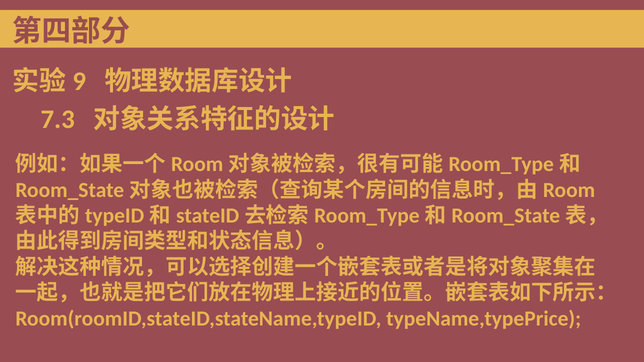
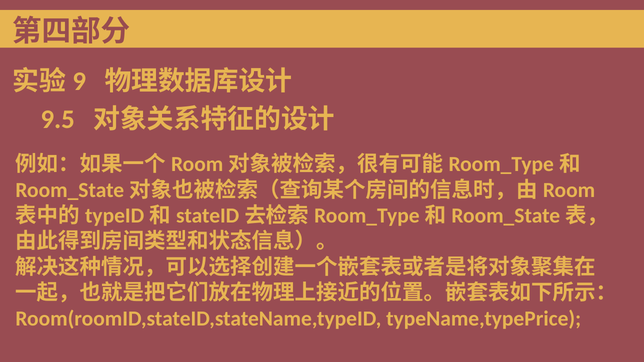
7.3: 7.3 -> 9.5 (58, 120)
